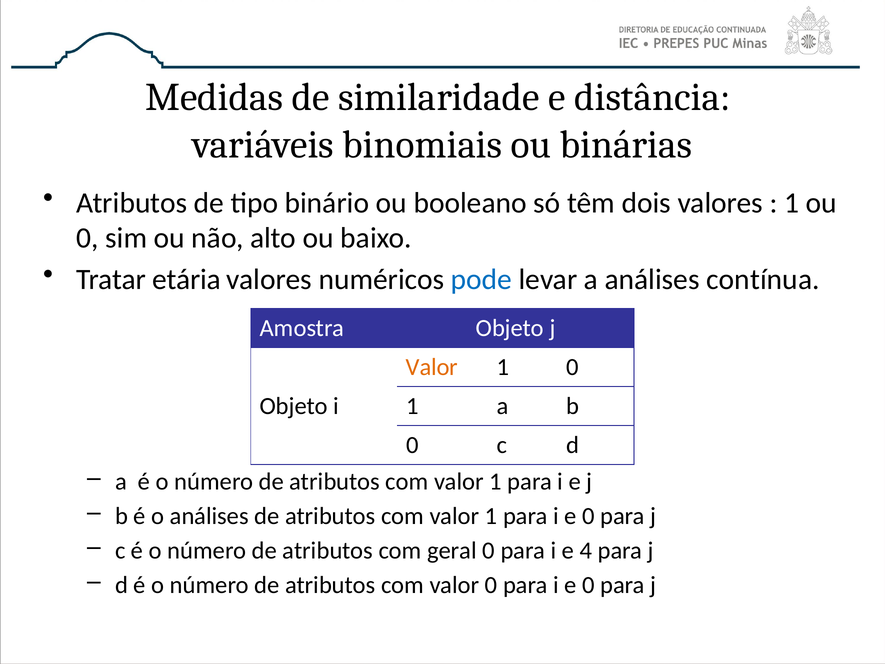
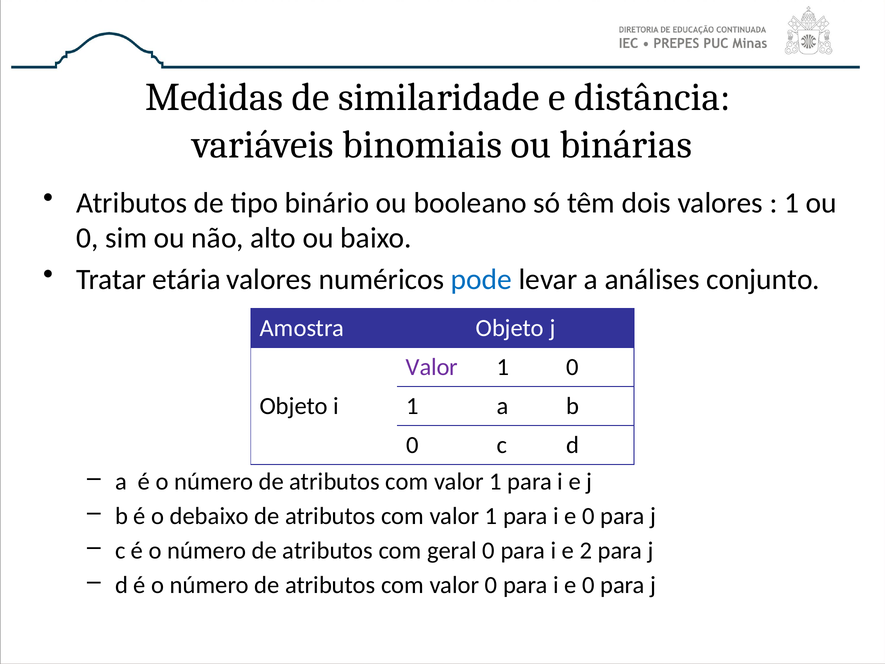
contínua: contínua -> conjunto (763, 279)
Valor colour: orange -> purple (432, 367)
o análises: análises -> debaixo (209, 516)
4: 4 -> 2 (586, 550)
